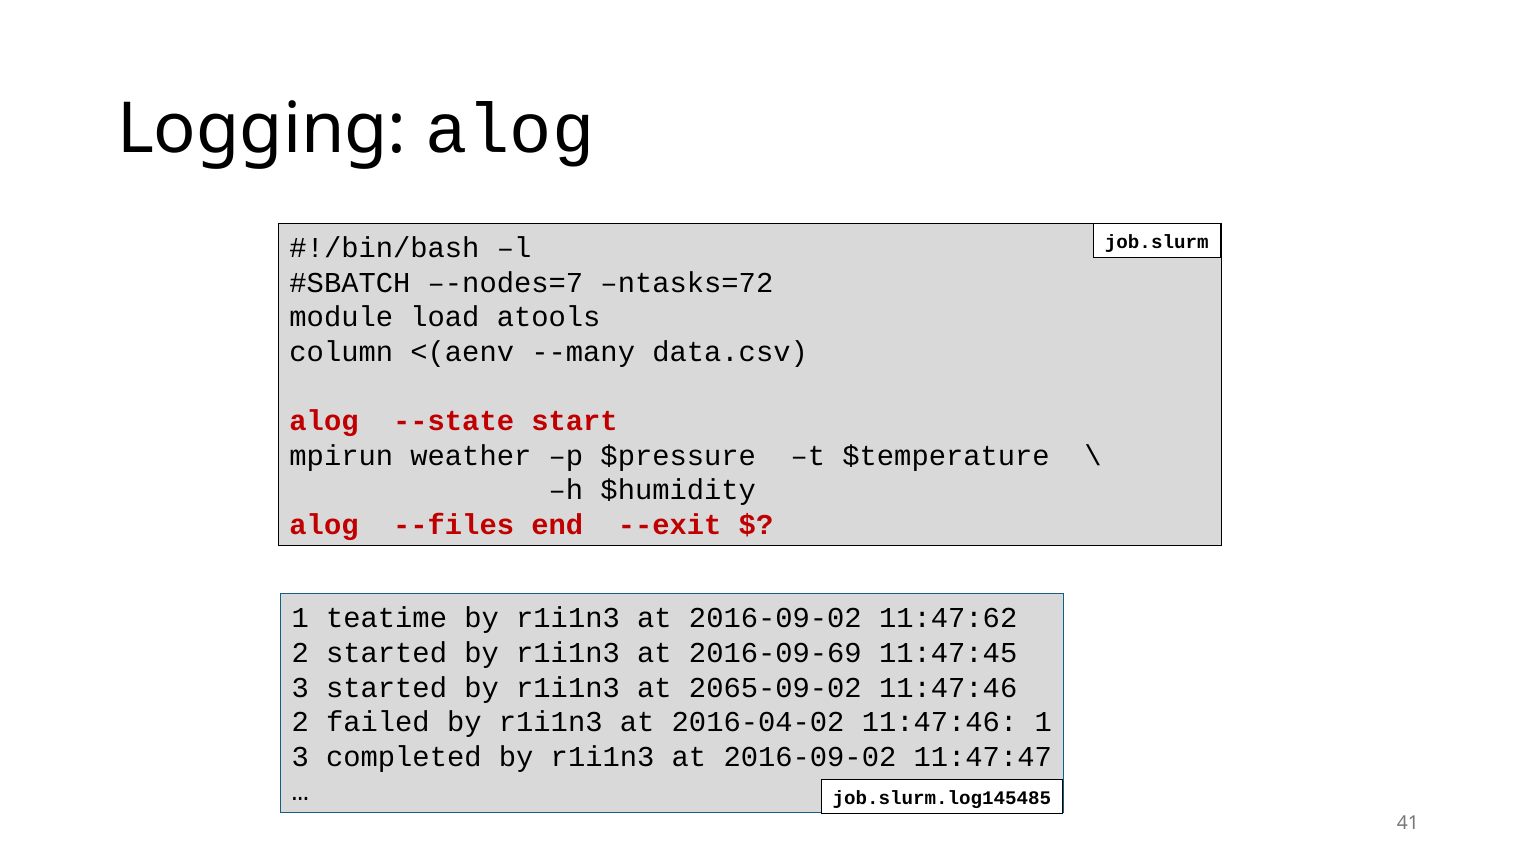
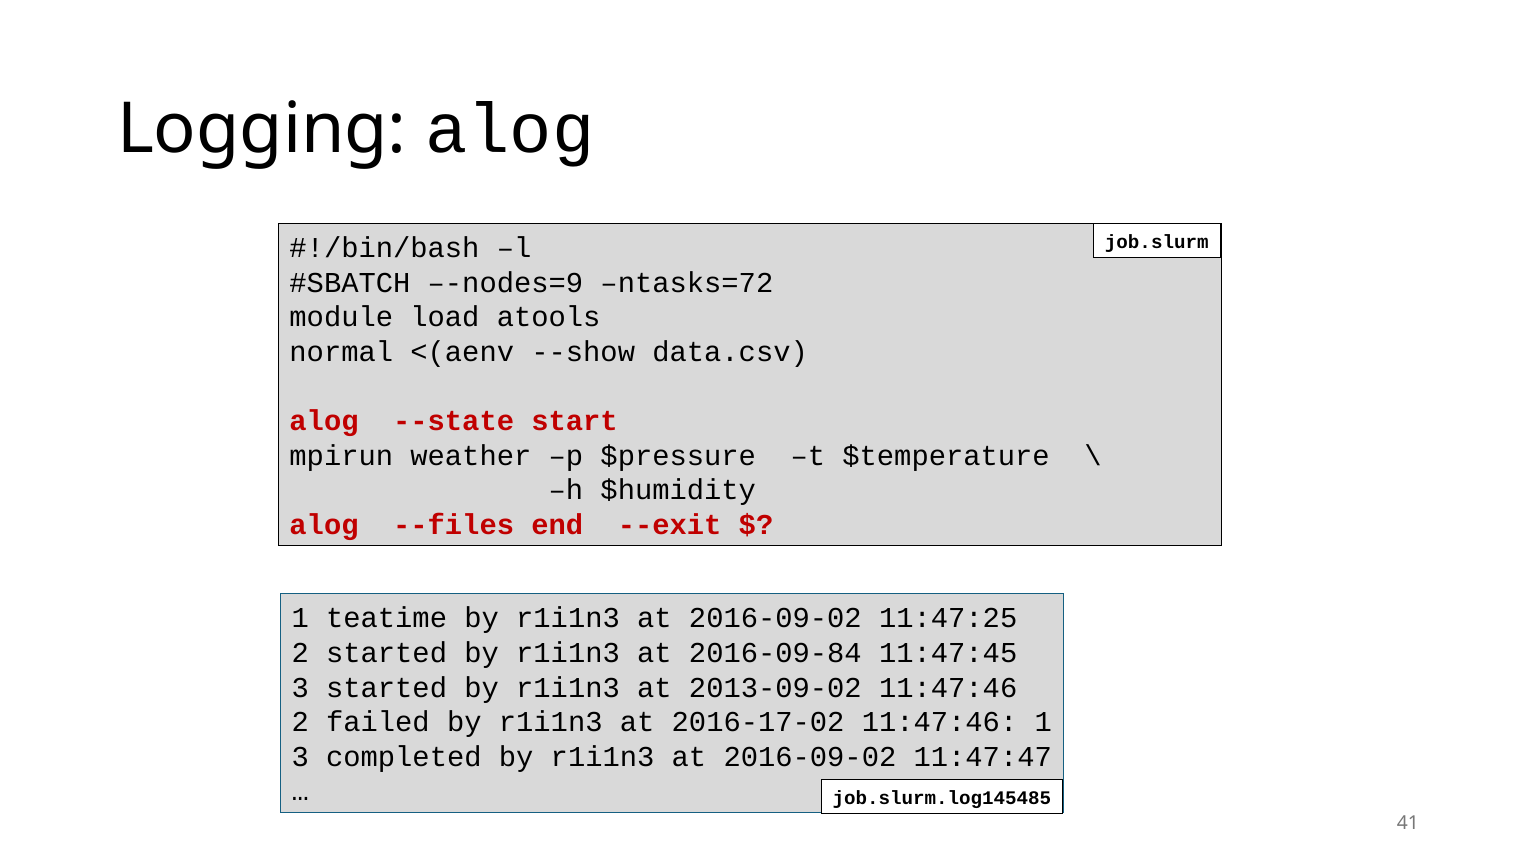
–-nodes=7: –-nodes=7 -> –-nodes=9 (505, 283)
column: column -> normal (341, 352)
--many: --many -> --show (583, 352)
11:47:62: 11:47:62 -> 11:47:25 (948, 618)
2016-09-69: 2016-09-69 -> 2016-09-84 (775, 653)
2065-09-02: 2065-09-02 -> 2013-09-02 (775, 687)
2016-04-02: 2016-04-02 -> 2016-17-02 (758, 722)
